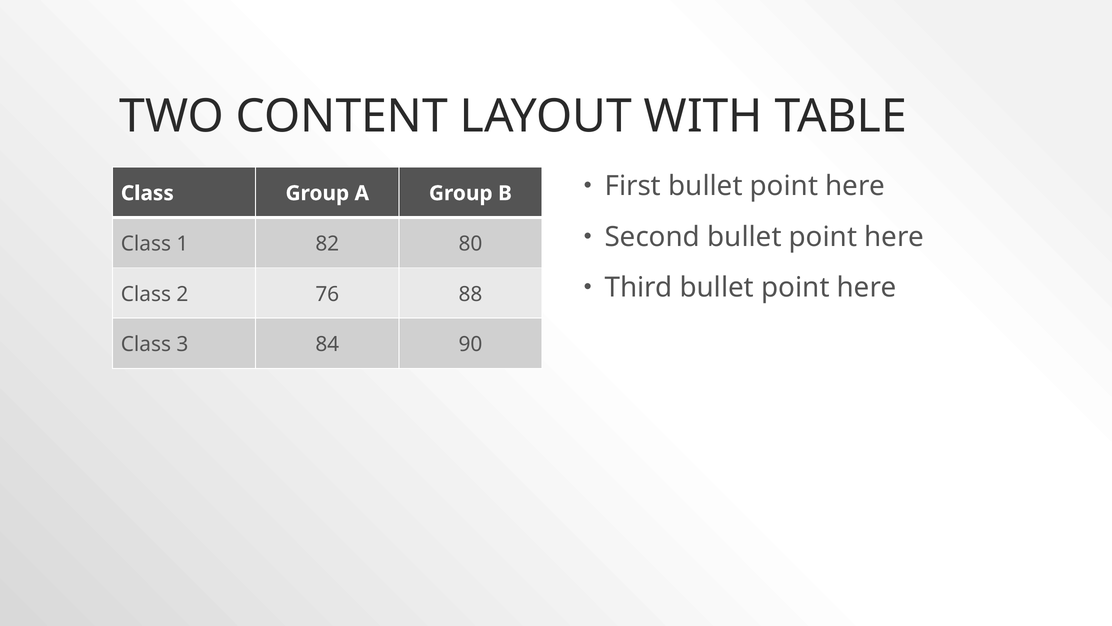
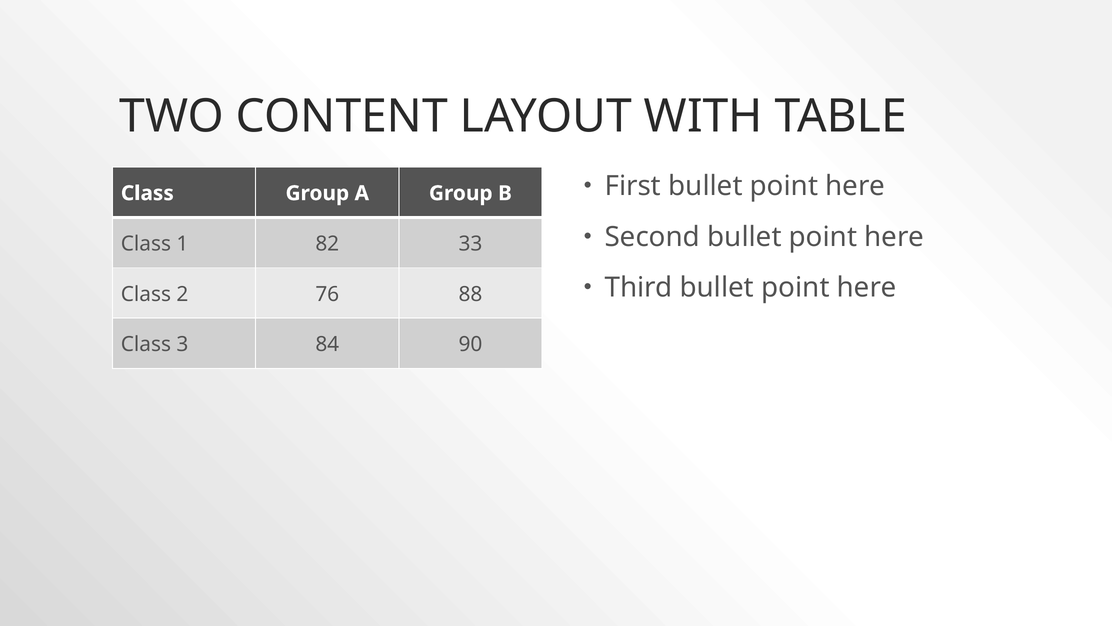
80: 80 -> 33 (470, 244)
